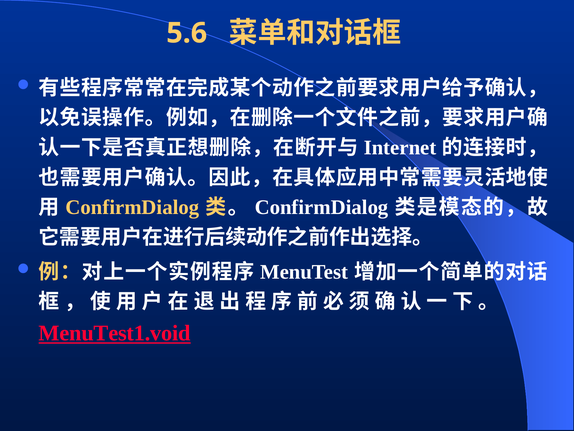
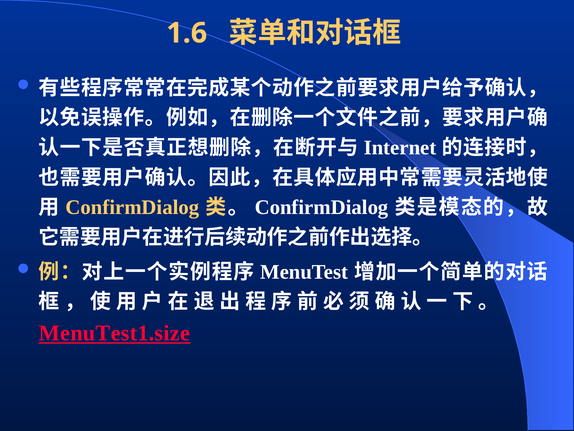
5.6: 5.6 -> 1.6 (187, 33)
MenuTest1.void: MenuTest1.void -> MenuTest1.size (114, 333)
